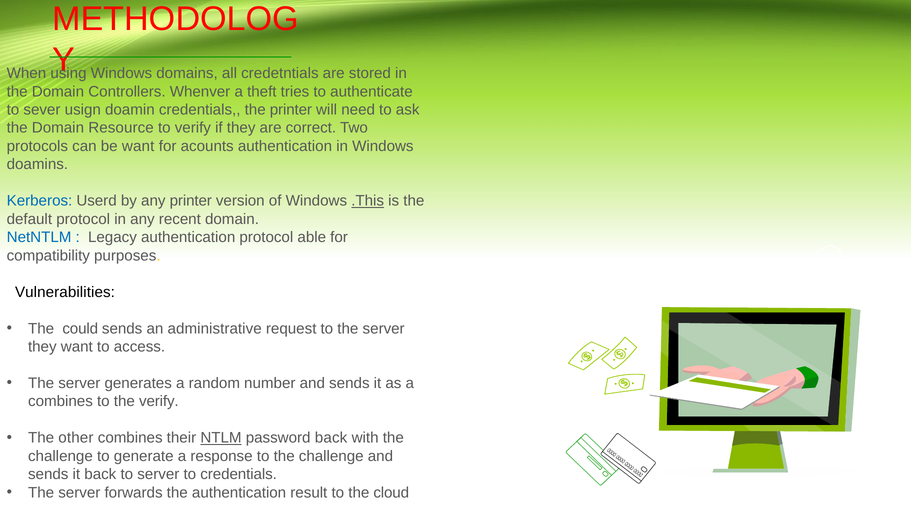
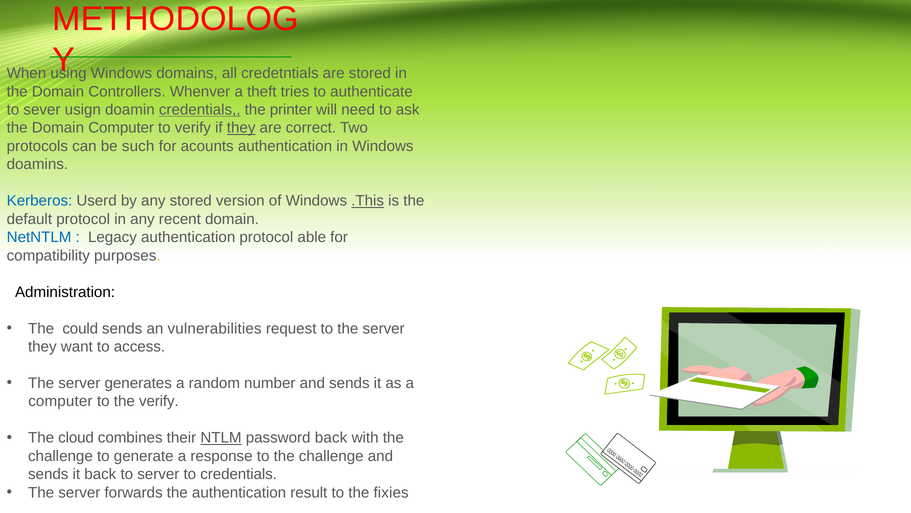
credentials underline: none -> present (200, 110)
Domain Resource: Resource -> Computer (121, 128)
they underline: none -> present (241, 128)
be want: want -> such (138, 146)
any printer: printer -> stored (191, 201)
Vulnerabilities: Vulnerabilities -> Administration (65, 292)
administrative: administrative -> vulnerabilities (215, 328)
combines: combines -> computer (60, 401)
other: other -> cloud (76, 437)
cloud: cloud -> fixies (391, 492)
